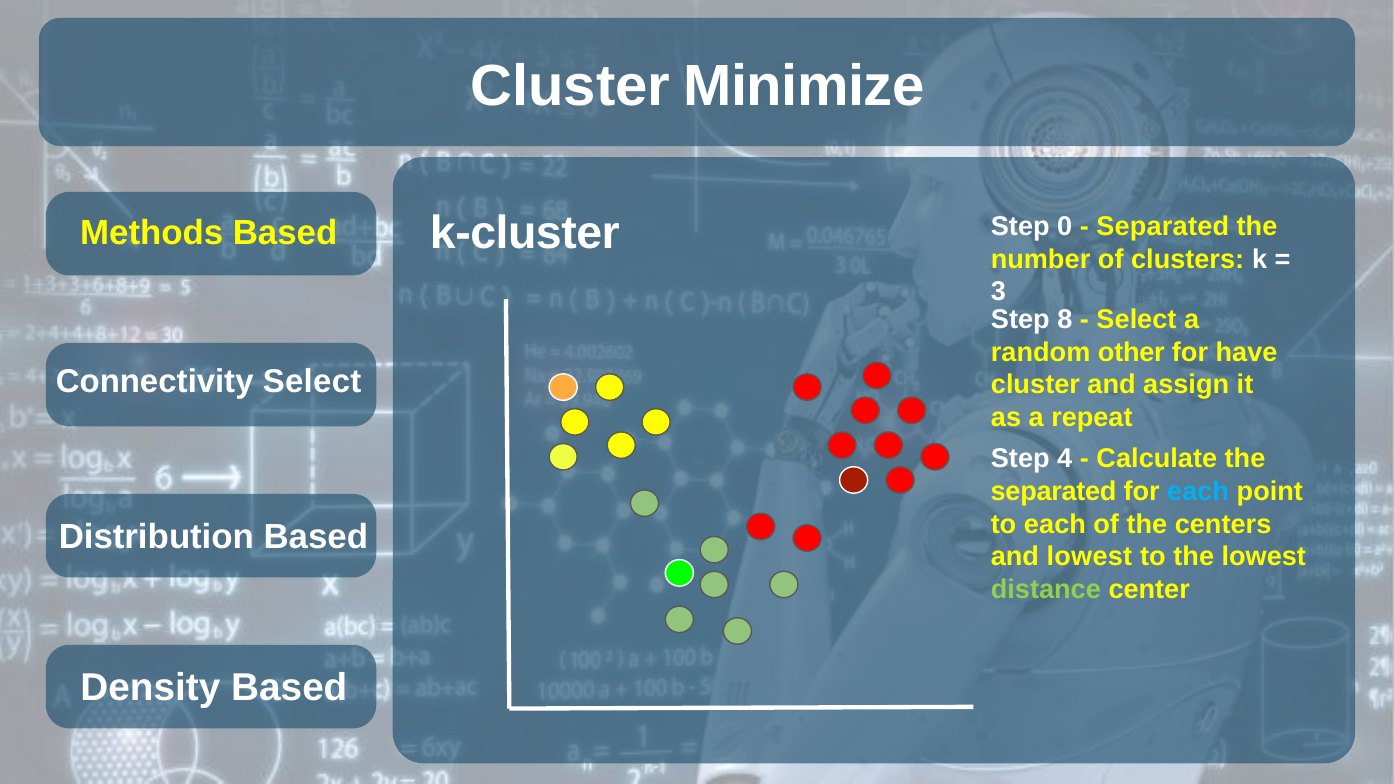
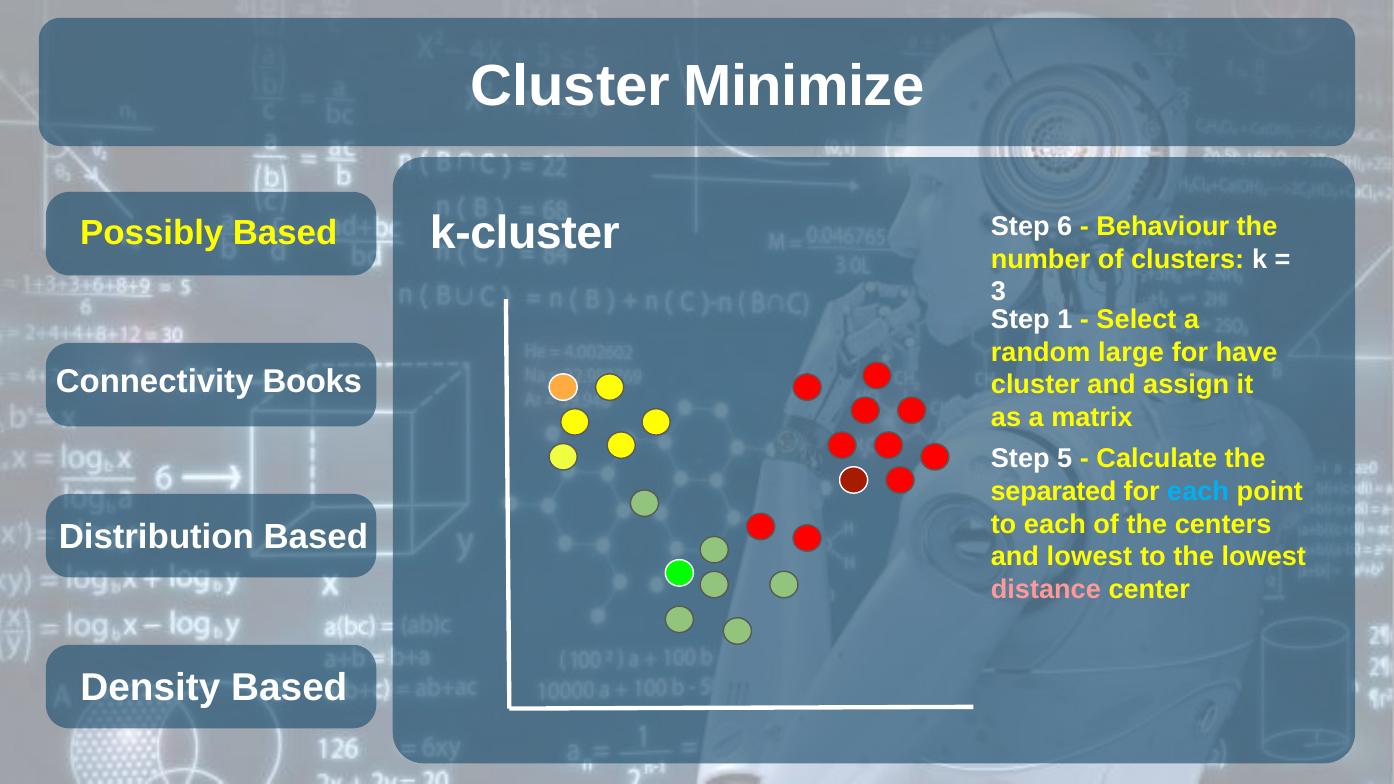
0: 0 -> 6 (1065, 227)
Separated: Separated -> Behaviour (1163, 227)
Methods: Methods -> Possibly (152, 233)
8: 8 -> 1 (1065, 320)
other: other -> large (1131, 352)
Connectivity Select: Select -> Books (312, 382)
repeat: repeat -> matrix (1092, 417)
4: 4 -> 5 (1065, 459)
distance colour: light green -> pink (1046, 589)
